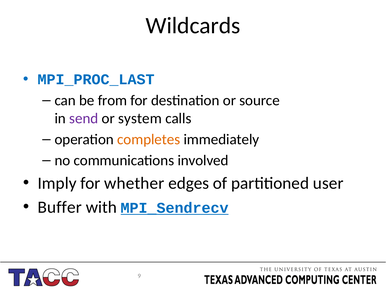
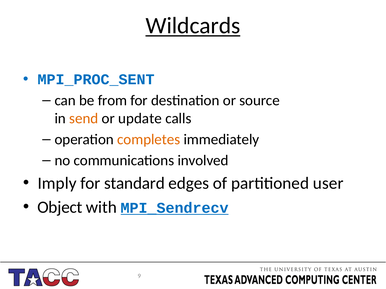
Wildcards underline: none -> present (193, 26)
MPI_PROC_LAST: MPI_PROC_LAST -> MPI_PROC_SENT (96, 80)
send colour: purple -> orange (84, 119)
system: system -> update (140, 119)
whether: whether -> standard (134, 184)
Buffer: Buffer -> Object (60, 208)
